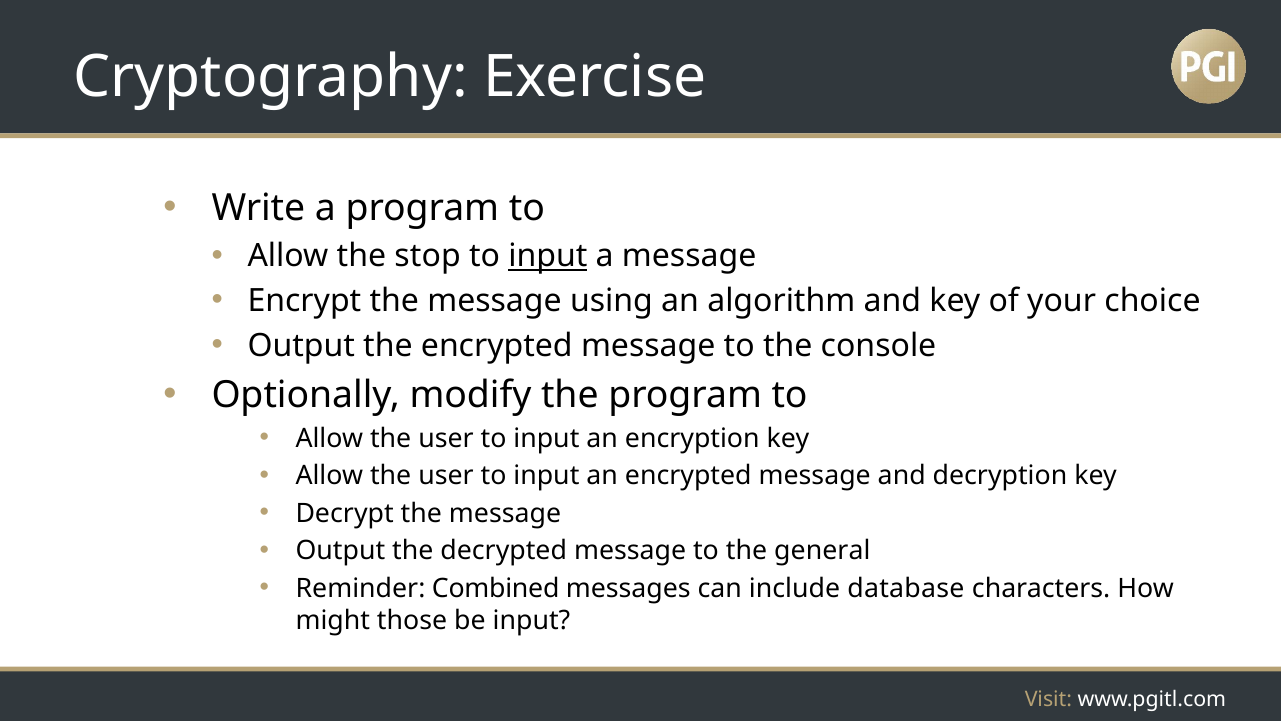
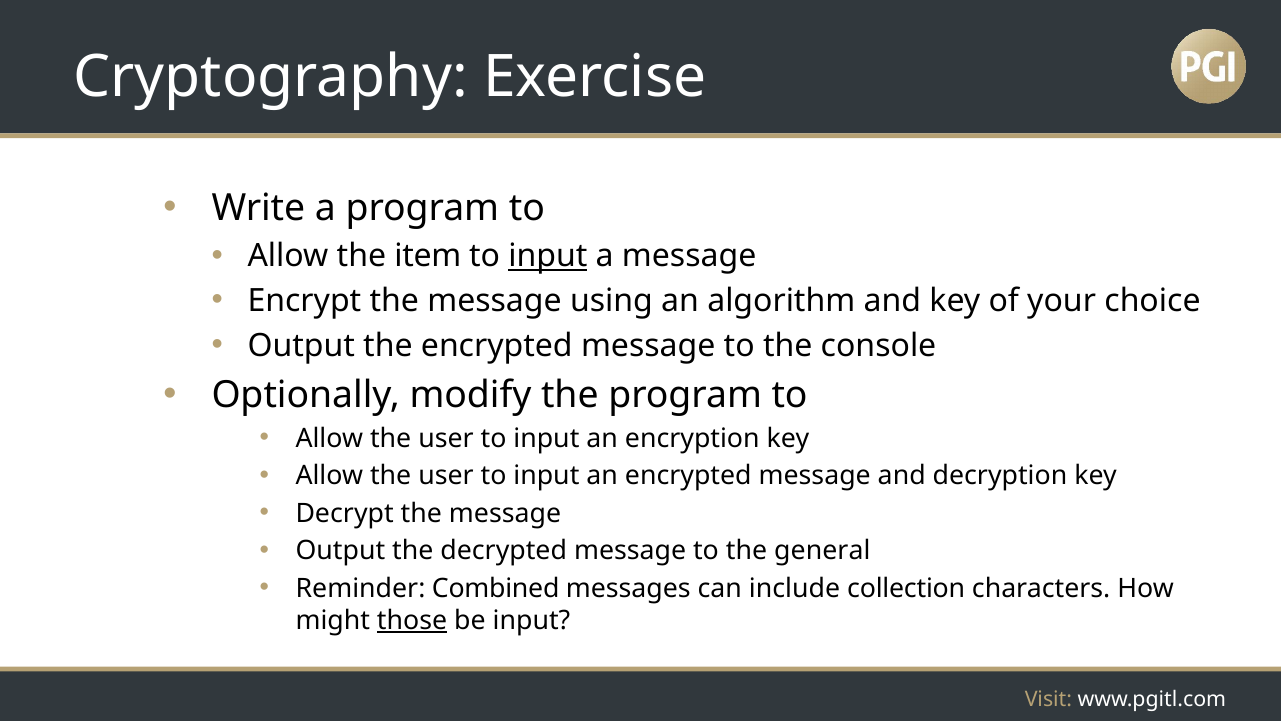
stop: stop -> item (428, 256)
database: database -> collection (906, 588)
those underline: none -> present (412, 620)
